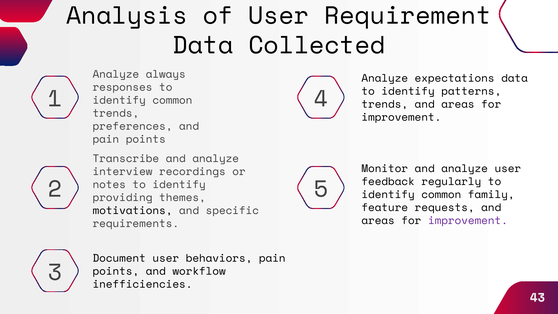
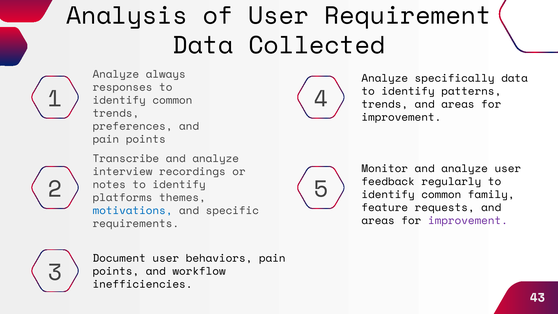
expectations: expectations -> specifically (455, 78)
providing: providing -> platforms (123, 197)
motivations colour: black -> blue (133, 210)
